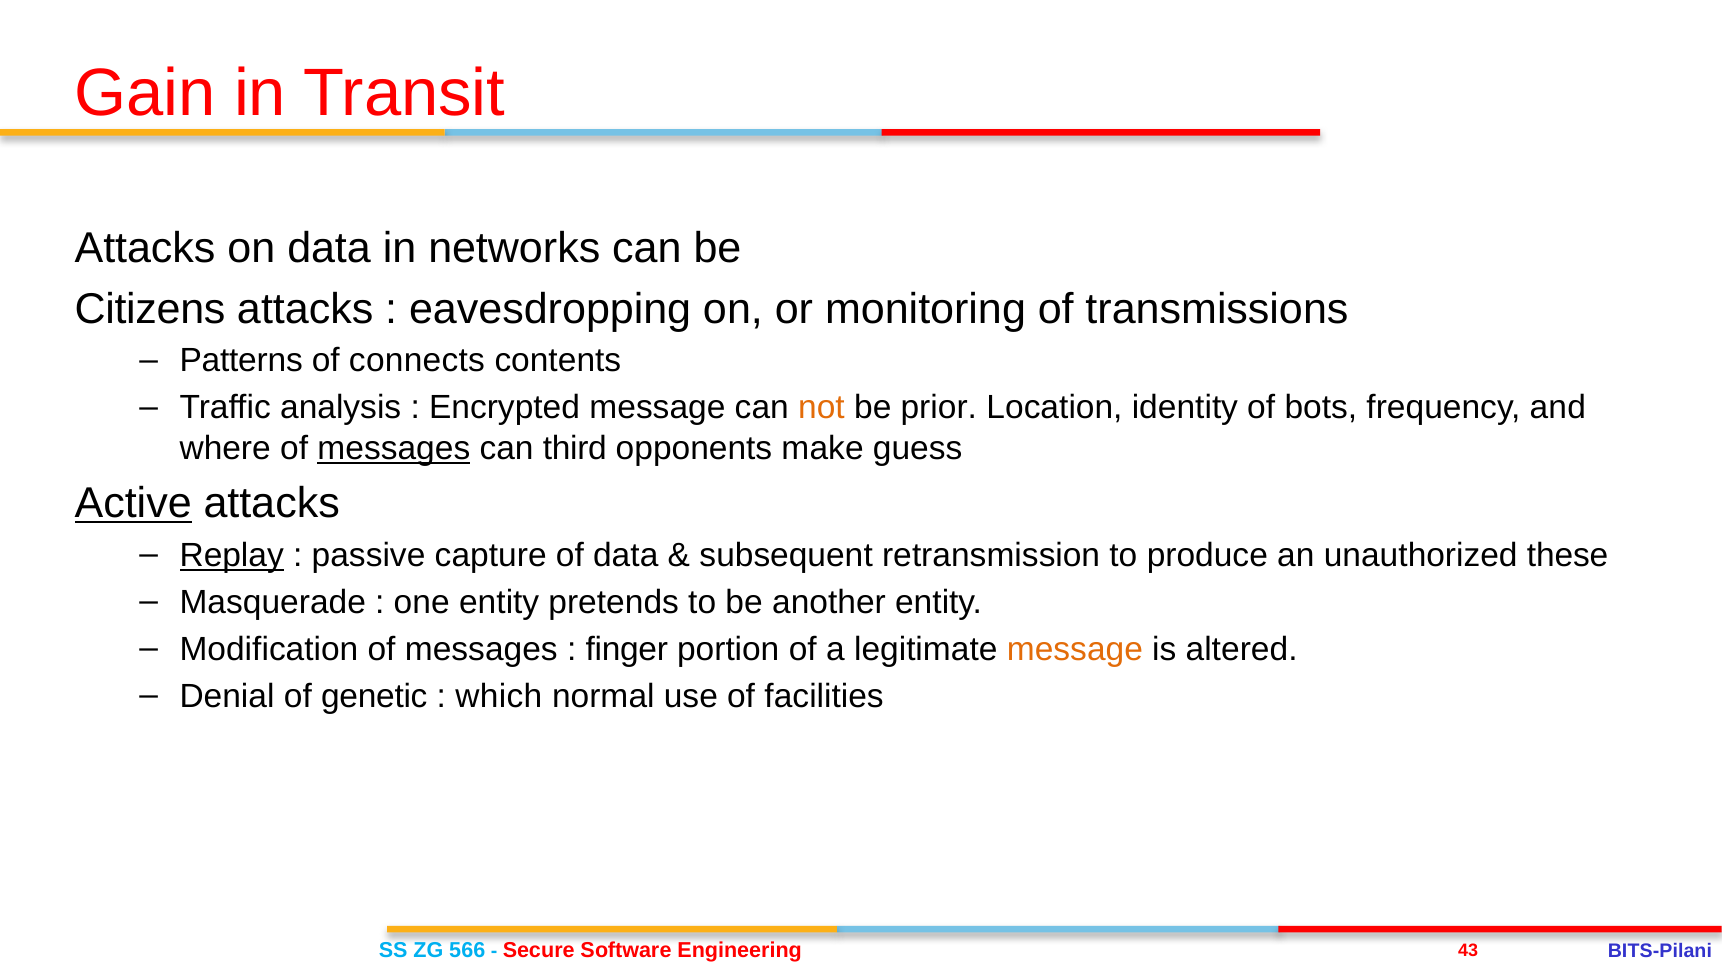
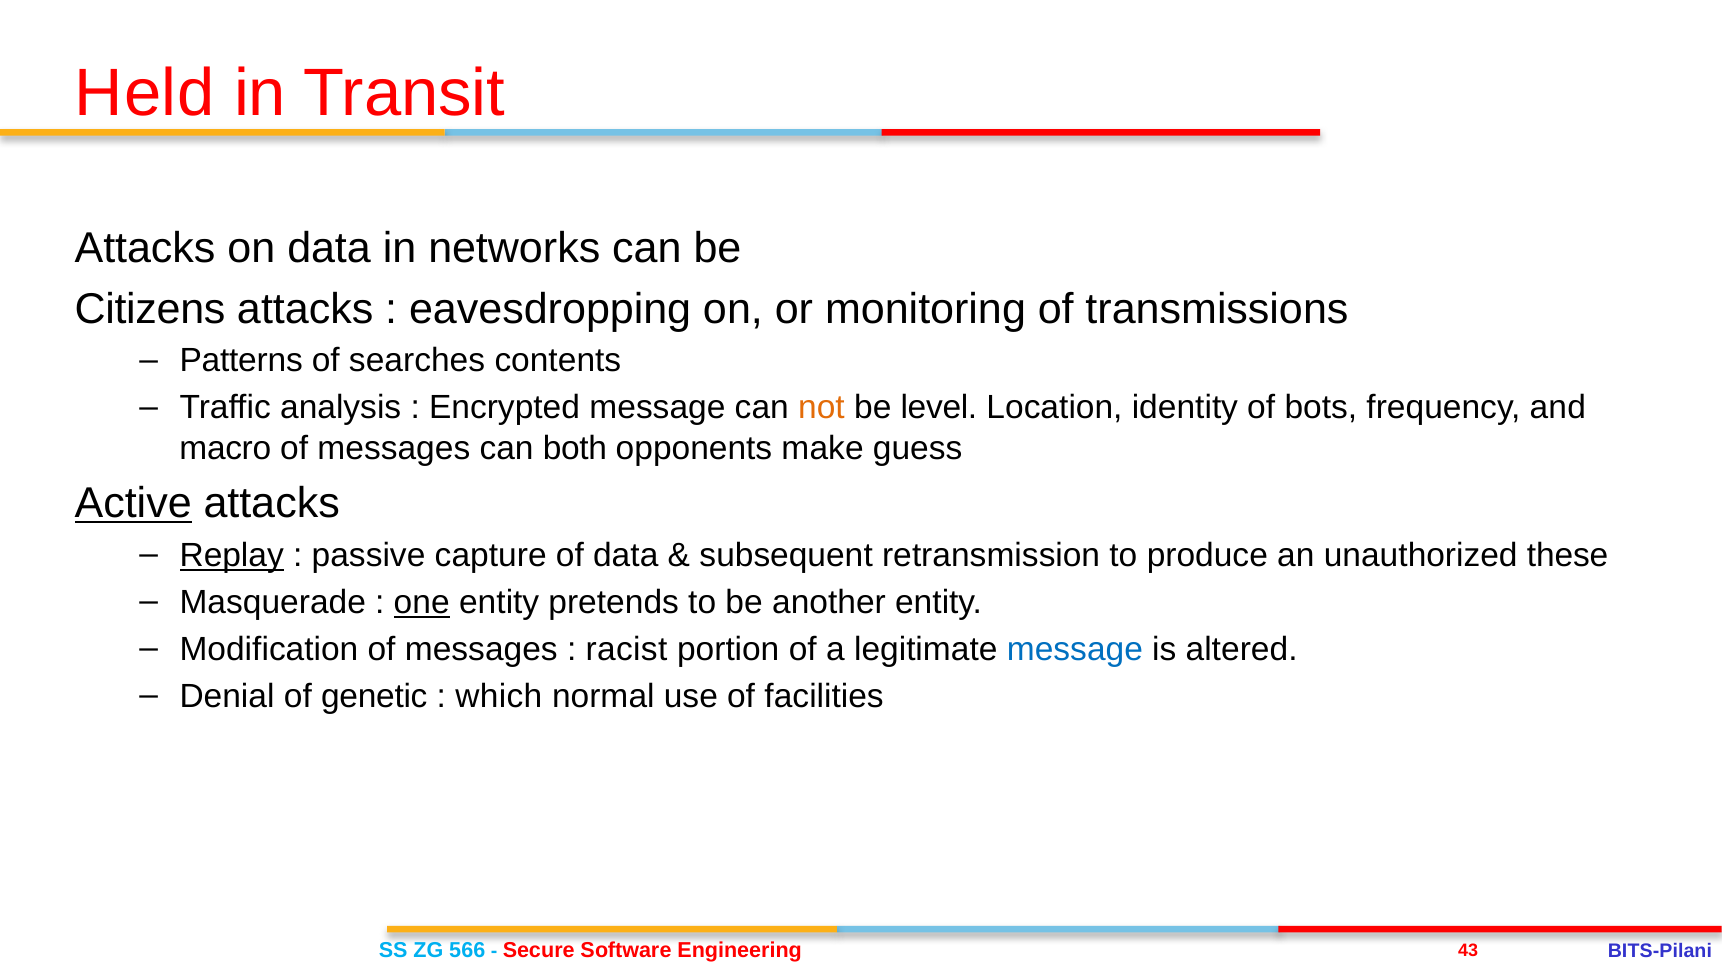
Gain: Gain -> Held (145, 94)
connects: connects -> searches (417, 361)
prior: prior -> level (939, 408)
where: where -> macro (225, 448)
messages underline: present -> none (394, 448)
third: third -> both (575, 448)
one underline: none -> present (422, 602)
finger: finger -> racist (626, 649)
message colour: orange -> blue (1075, 649)
